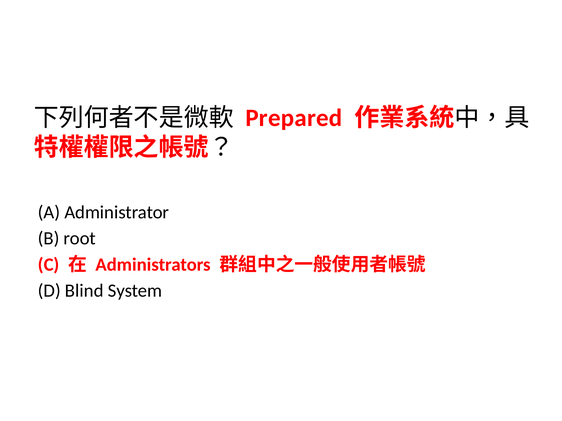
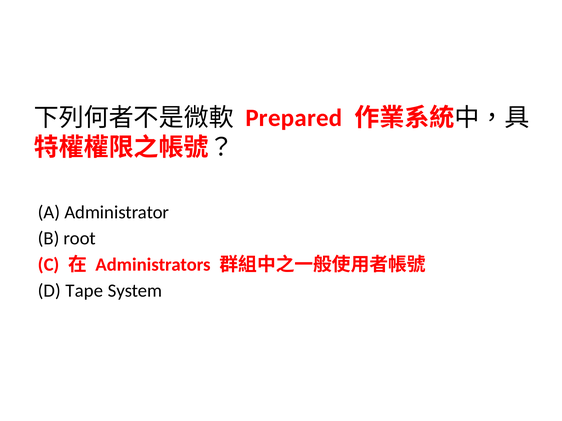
Blind: Blind -> Tape (84, 291)
